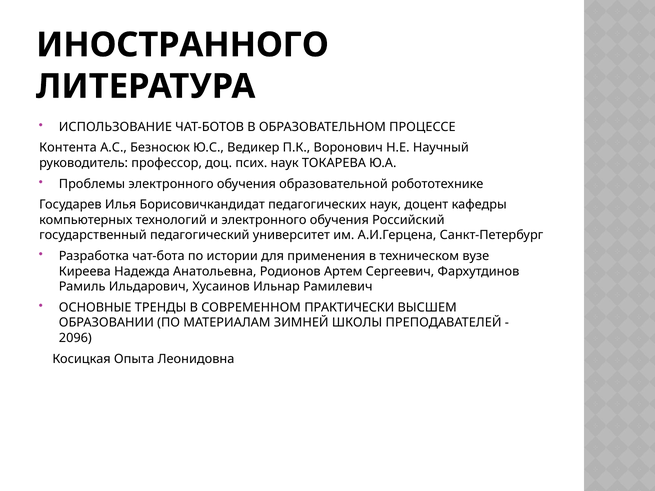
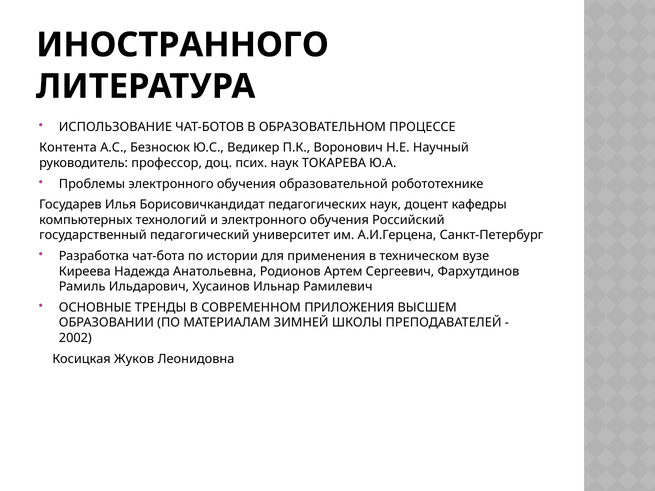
ПРАКТИЧЕСКИ: ПРАКТИЧЕСКИ -> ПРИЛОЖЕНИЯ (349, 308)
2096: 2096 -> 2002 (75, 338)
Опыта: Опыта -> Жуков (134, 359)
